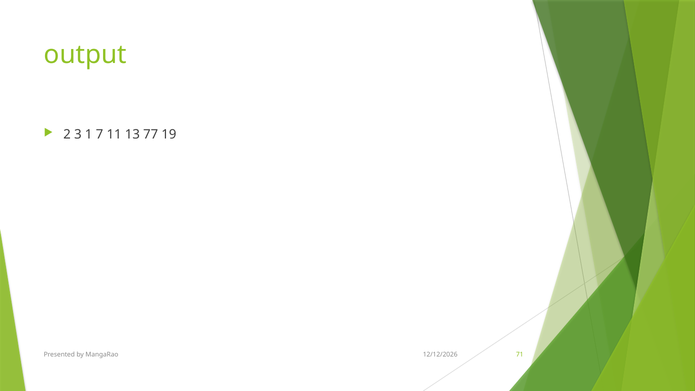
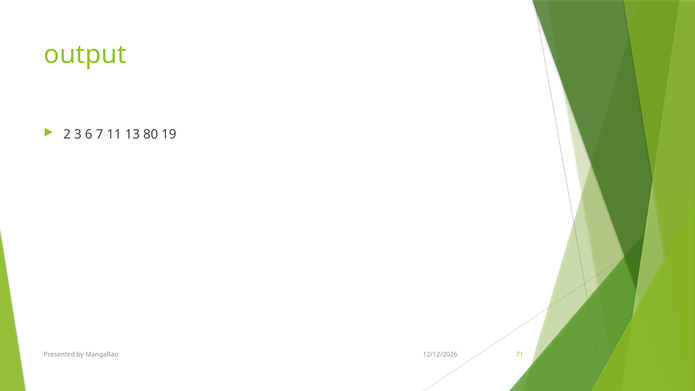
1: 1 -> 6 (89, 135)
77: 77 -> 80 (151, 135)
